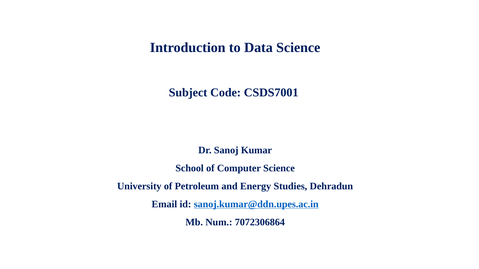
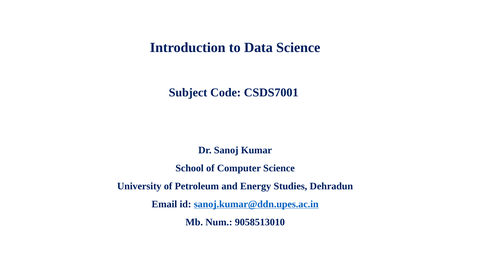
7072306864: 7072306864 -> 9058513010 (260, 222)
